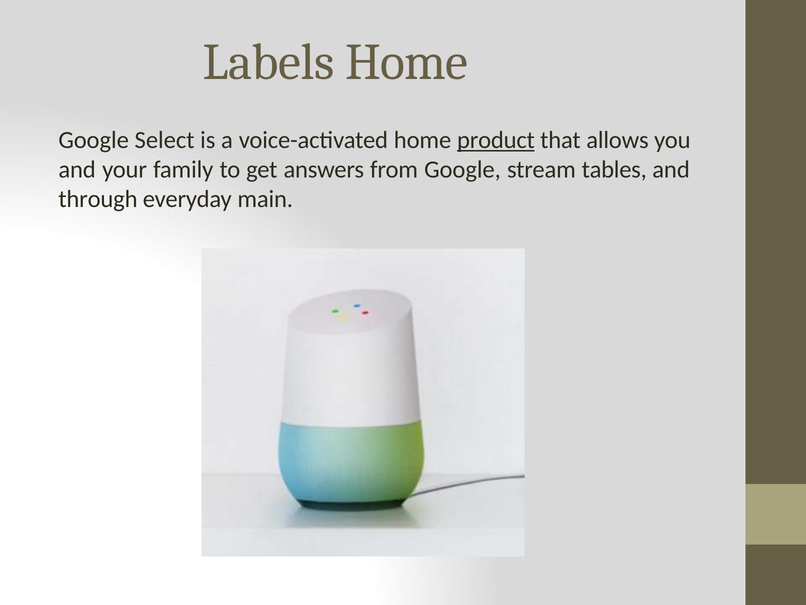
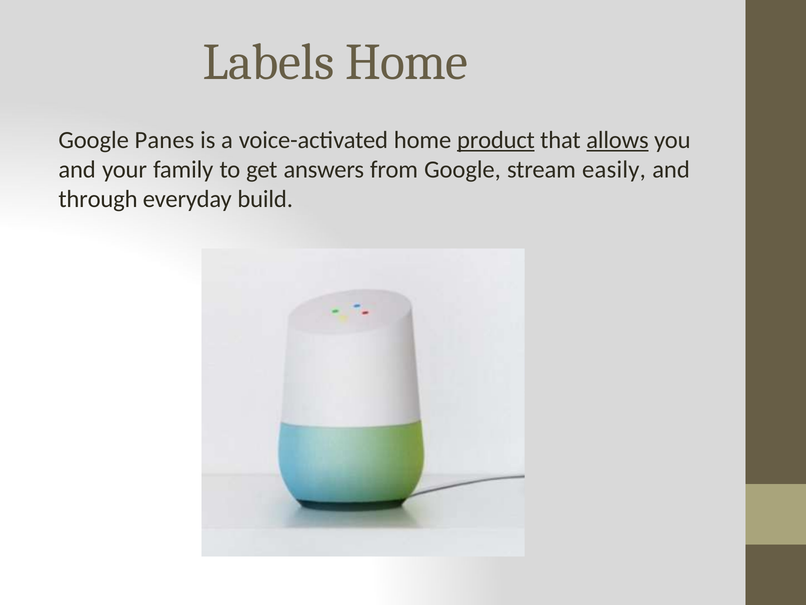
Select: Select -> Panes (164, 140)
allows underline: none -> present (617, 140)
tables: tables -> easily (614, 169)
main: main -> build (265, 199)
